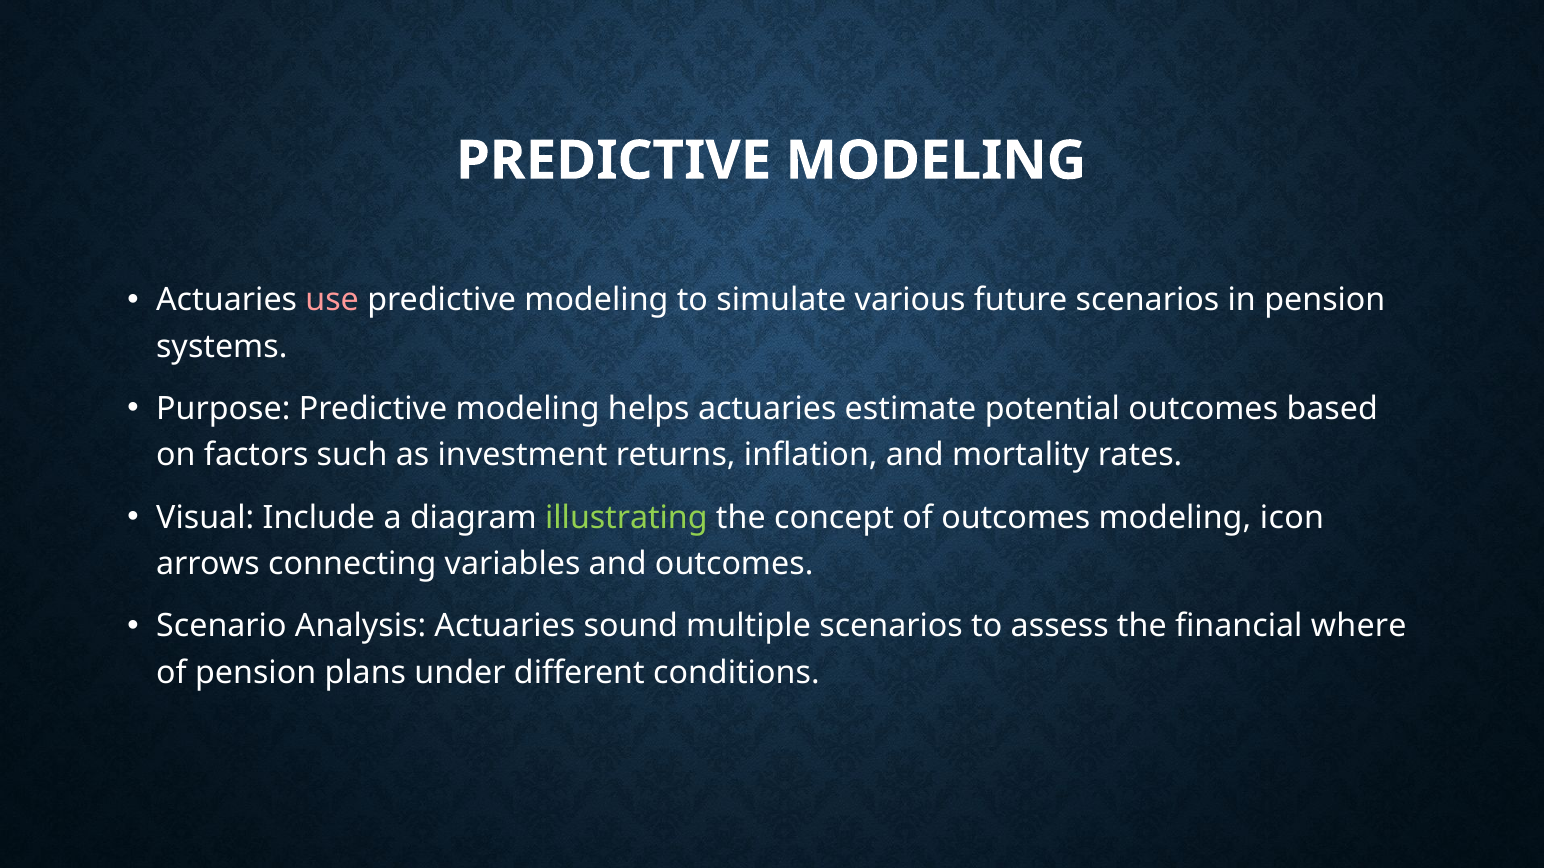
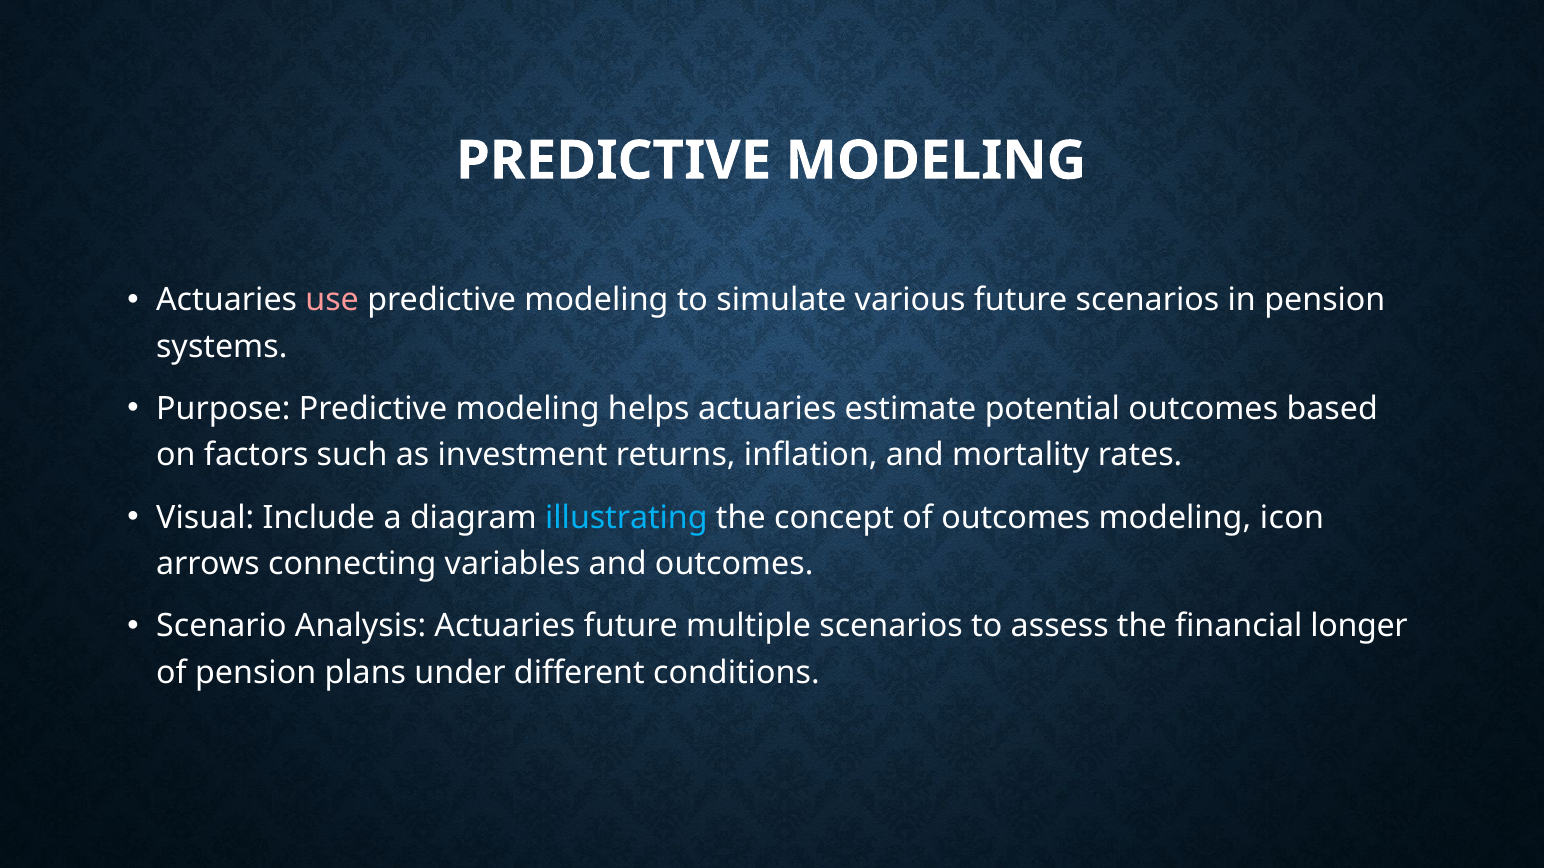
illustrating colour: light green -> light blue (626, 518)
Actuaries sound: sound -> future (631, 627)
where: where -> longer (1359, 627)
